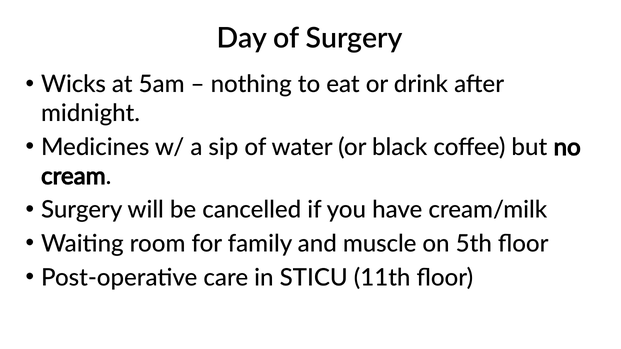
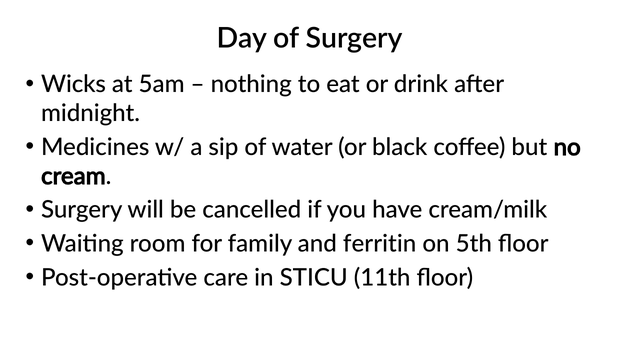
muscle: muscle -> ferritin (380, 244)
